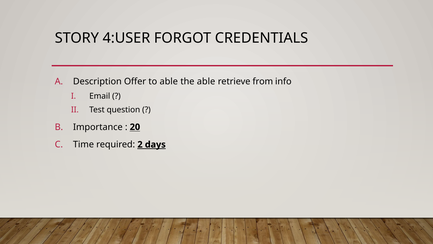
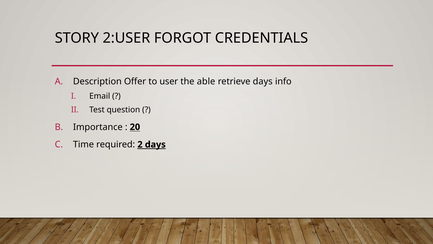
4:USER: 4:USER -> 2:USER (126, 38)
to able: able -> user (169, 81)
retrieve from: from -> days (263, 81)
